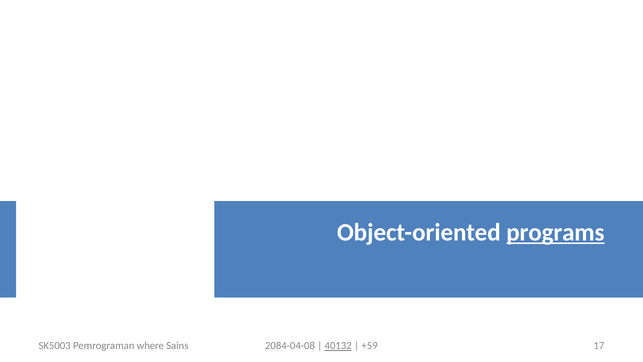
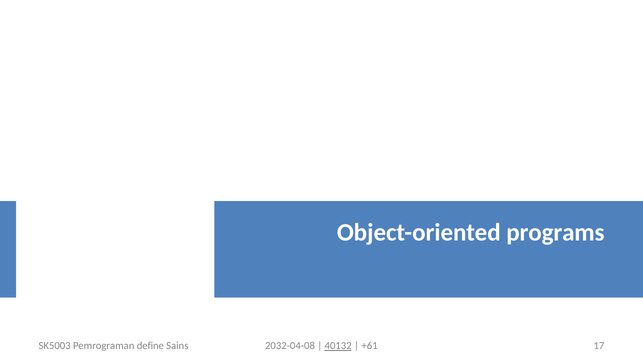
programs underline: present -> none (555, 232)
where: where -> define (150, 346)
2084-04-08: 2084-04-08 -> 2032-04-08 (290, 346)
+59: +59 -> +61 (370, 346)
